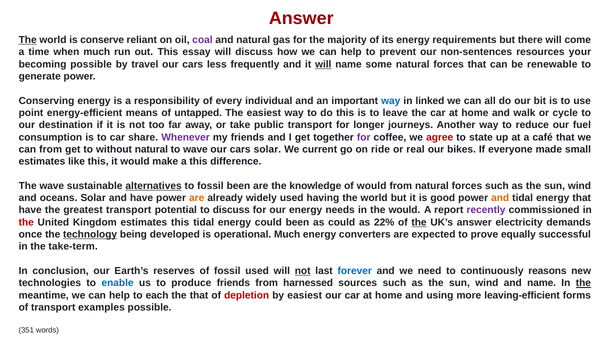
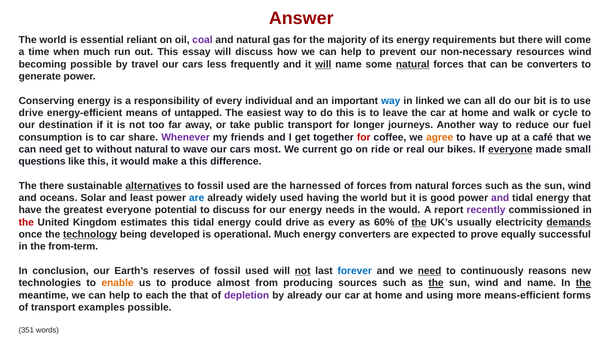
The underline: present -> none (28, 40)
conserve: conserve -> essential (102, 40)
non-sentences: non-sentences -> non-necessary (476, 52)
resources your: your -> wind (580, 52)
natural underline: none -> present (413, 64)
be renewable: renewable -> converters (552, 64)
point: point -> drive (31, 113)
for colour: purple -> red (364, 137)
agree colour: red -> orange (440, 137)
to state: state -> have (481, 137)
can from: from -> need (51, 149)
cars solar: solar -> most (267, 149)
everyone underline: none -> present (510, 149)
estimates: estimates -> questions (42, 162)
The wave: wave -> there (52, 186)
to fossil been: been -> used (238, 186)
knowledge: knowledge -> harnessed (315, 186)
of would: would -> forces (372, 186)
and have: have -> least (142, 198)
are colour: orange -> blue (197, 198)
and colour: orange -> purple (500, 198)
greatest transport: transport -> everyone (129, 210)
could been: been -> drive (298, 222)
as could: could -> every (342, 222)
22%: 22% -> 60% (384, 222)
UK’s answer: answer -> usually (474, 222)
demands underline: none -> present (569, 222)
take-term: take-term -> from-term (73, 247)
need underline: none -> present (430, 271)
enable colour: blue -> orange (118, 283)
produce friends: friends -> almost (233, 283)
harnessed: harnessed -> producing (308, 283)
the underline: none -> present (436, 283)
depletion colour: red -> purple (247, 295)
by easiest: easiest -> already (305, 295)
leaving-efficient: leaving-efficient -> means-efficient (522, 295)
